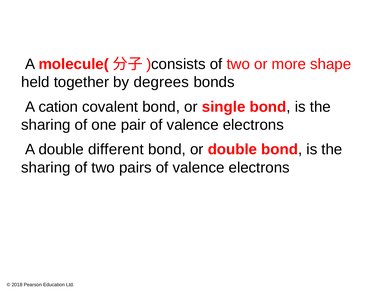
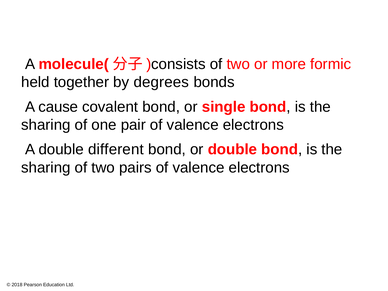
shape: shape -> formic (331, 64)
cation: cation -> cause (58, 107)
